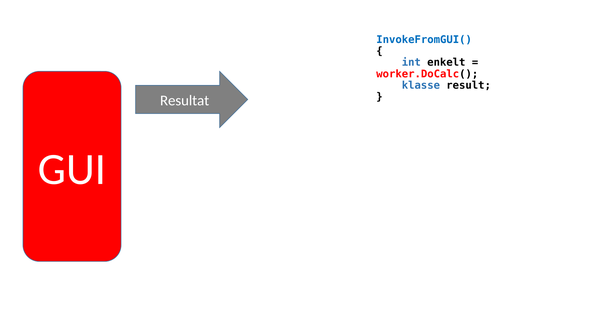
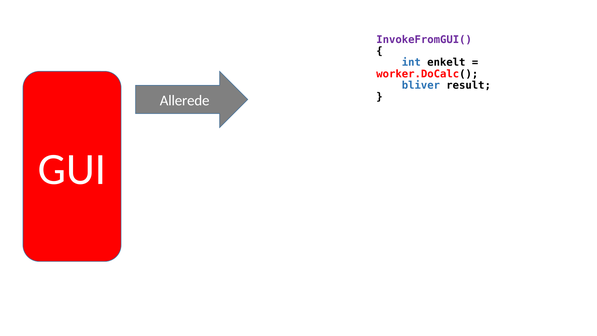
InvokeFromGUI( colour: blue -> purple (424, 40)
klasse: klasse -> bliver (421, 85)
Resultat: Resultat -> Allerede (185, 100)
